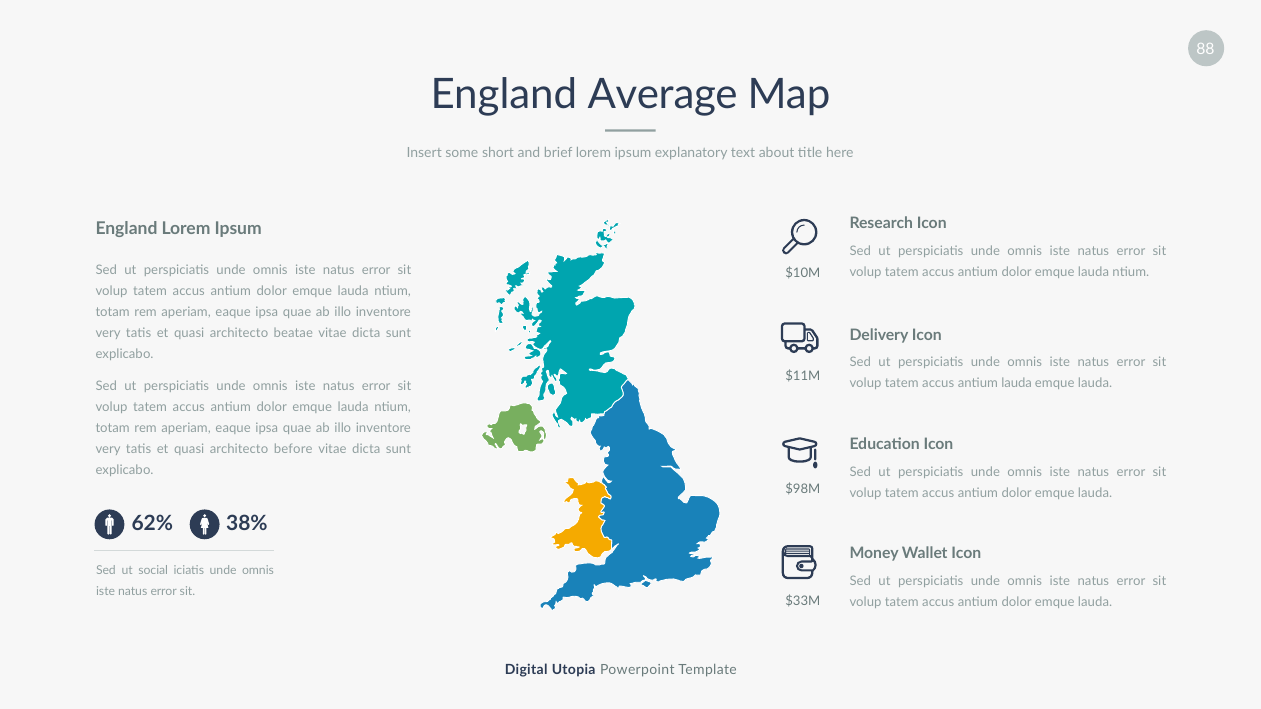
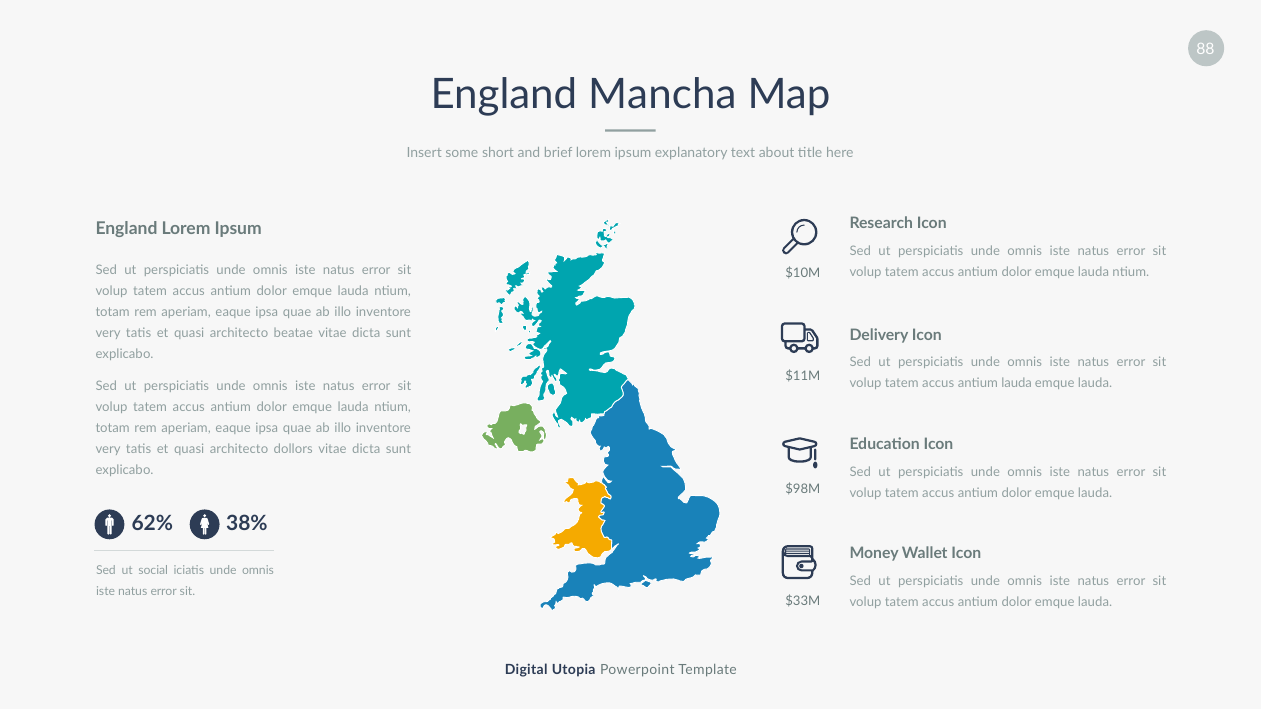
Average: Average -> Mancha (662, 95)
before: before -> dollors (293, 449)
